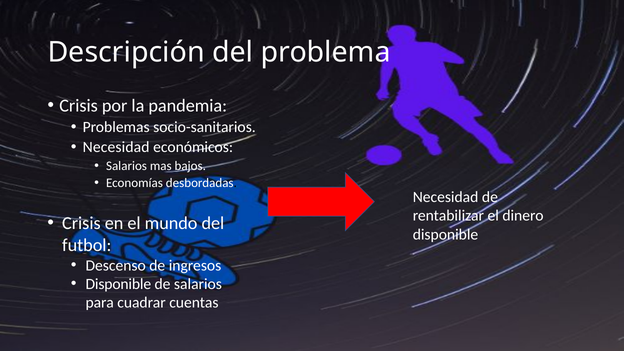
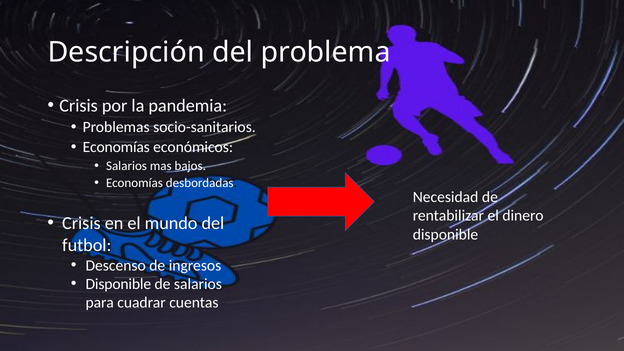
Necesidad: Necesidad -> Economías (116, 147)
